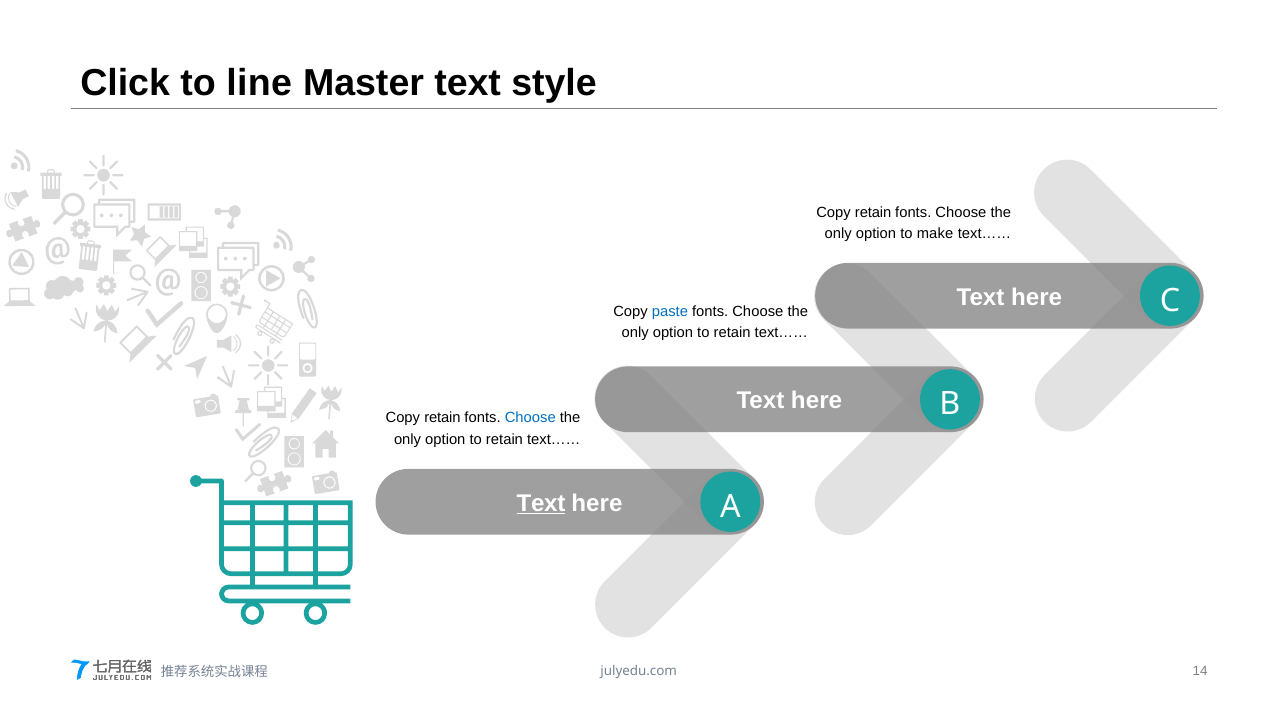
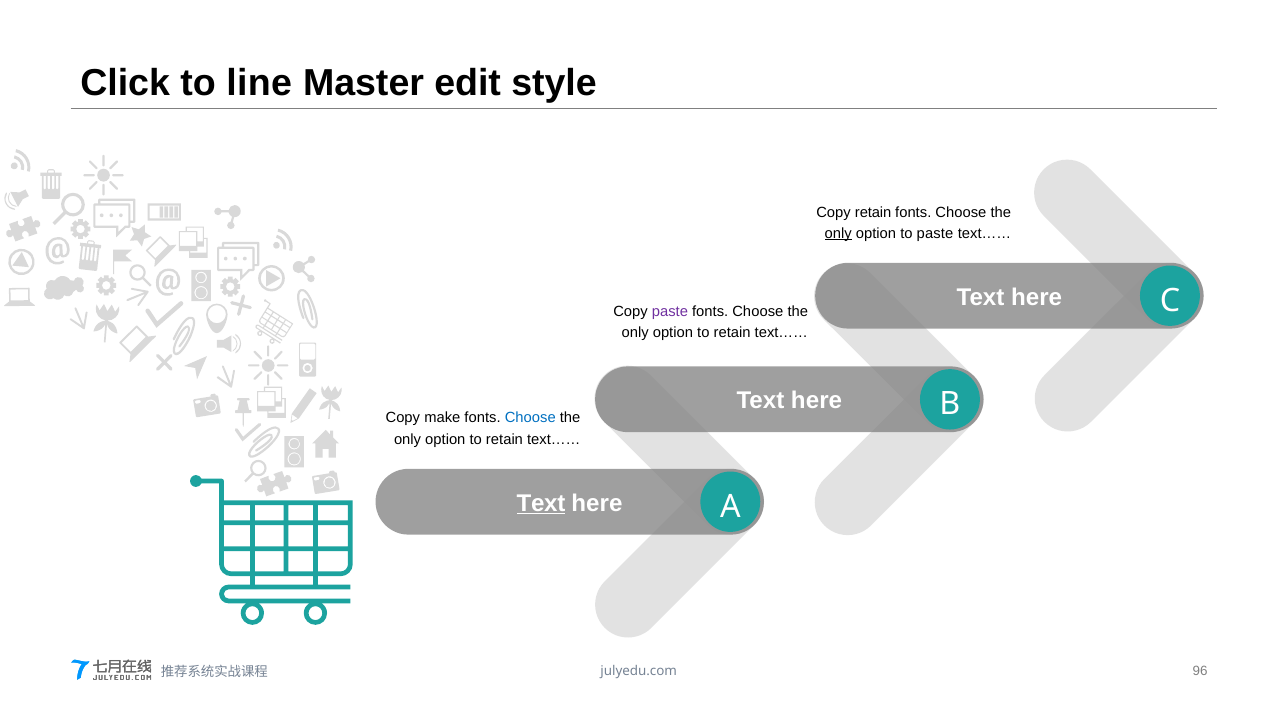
Master text: text -> edit (468, 83)
only underline: none -> present (838, 234)
to make: make -> paste (935, 234)
paste colour: blue -> purple (670, 312)
retain: retain -> make (442, 418)
14: 14 -> 96 (1200, 671)
